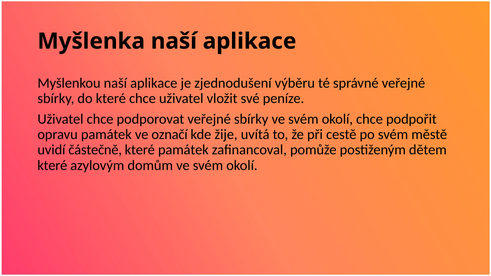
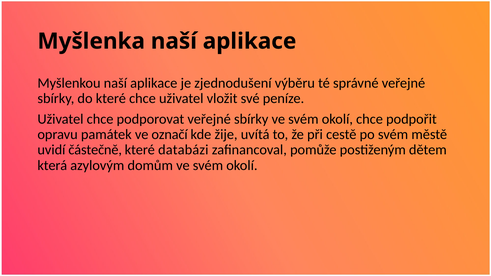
které památek: památek -> databázi (183, 150)
které: které -> která (52, 165)
